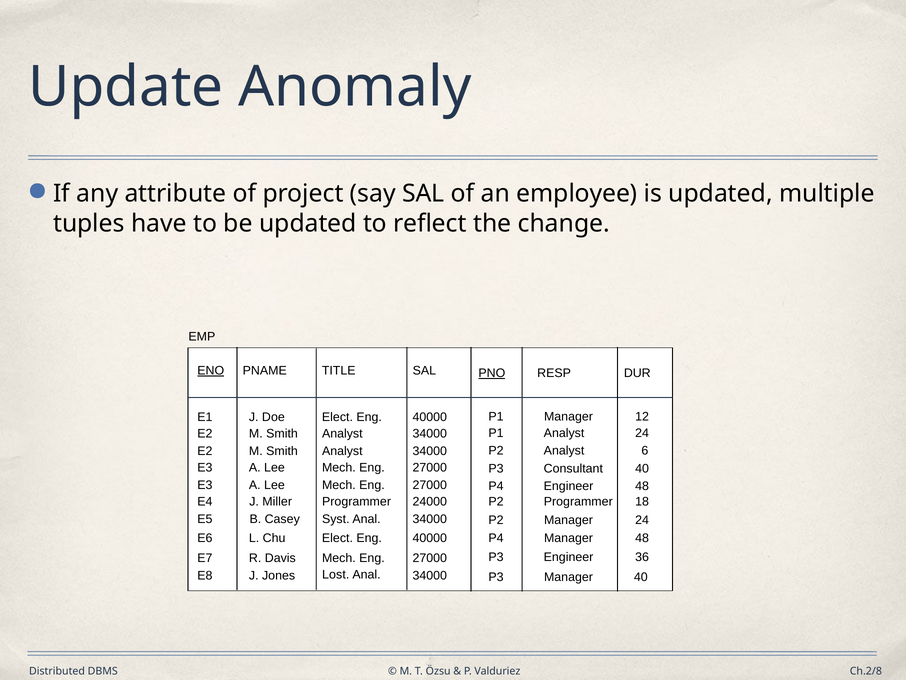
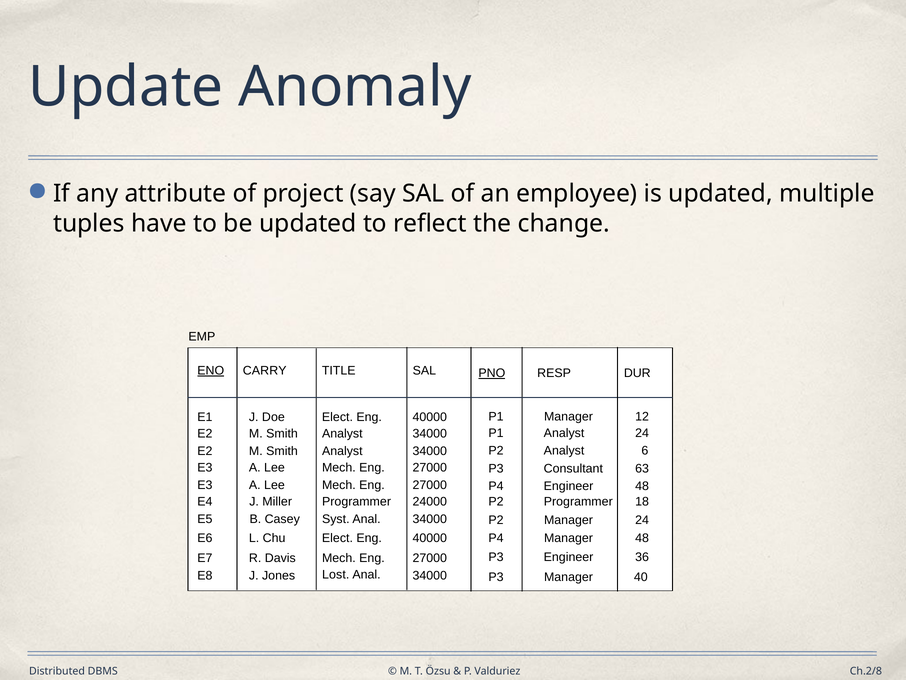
PNAME: PNAME -> CARRY (265, 370)
Consultant 40: 40 -> 63 (642, 468)
